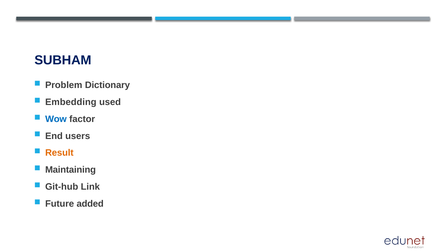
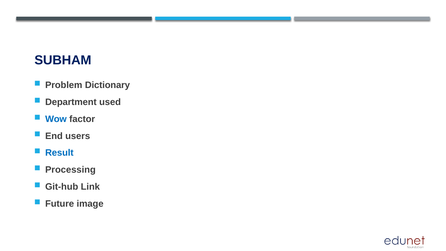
Embedding: Embedding -> Department (71, 102)
Result colour: orange -> blue (59, 153)
Maintaining: Maintaining -> Processing (70, 170)
added: added -> image (90, 204)
